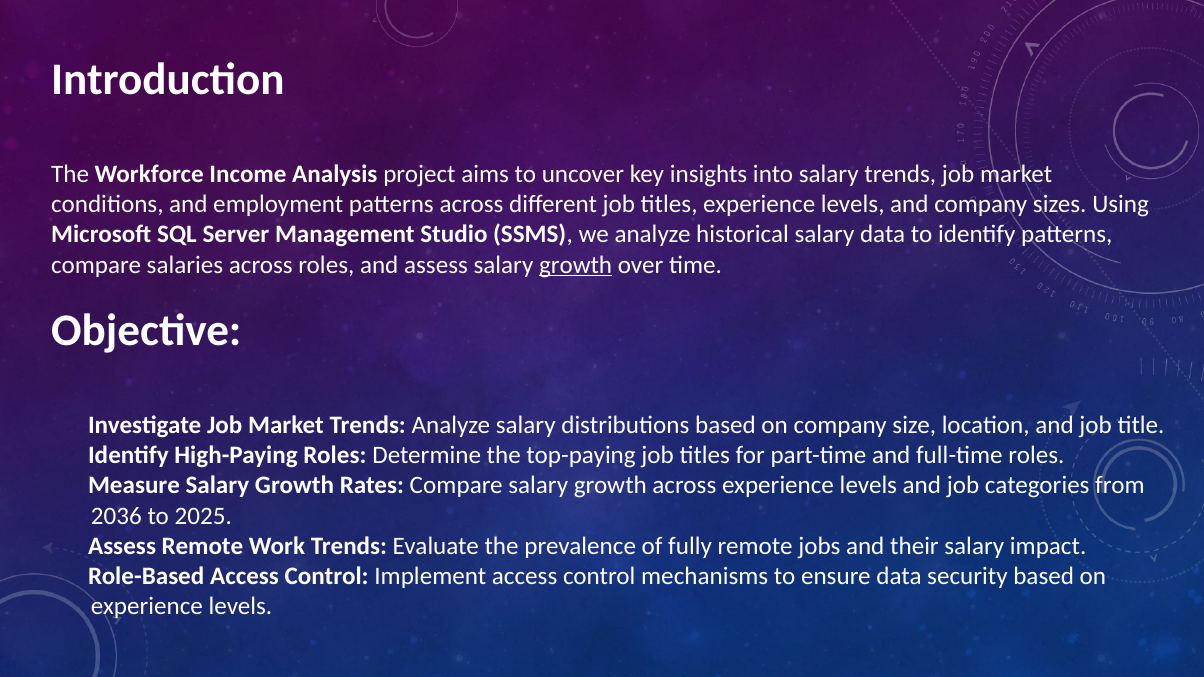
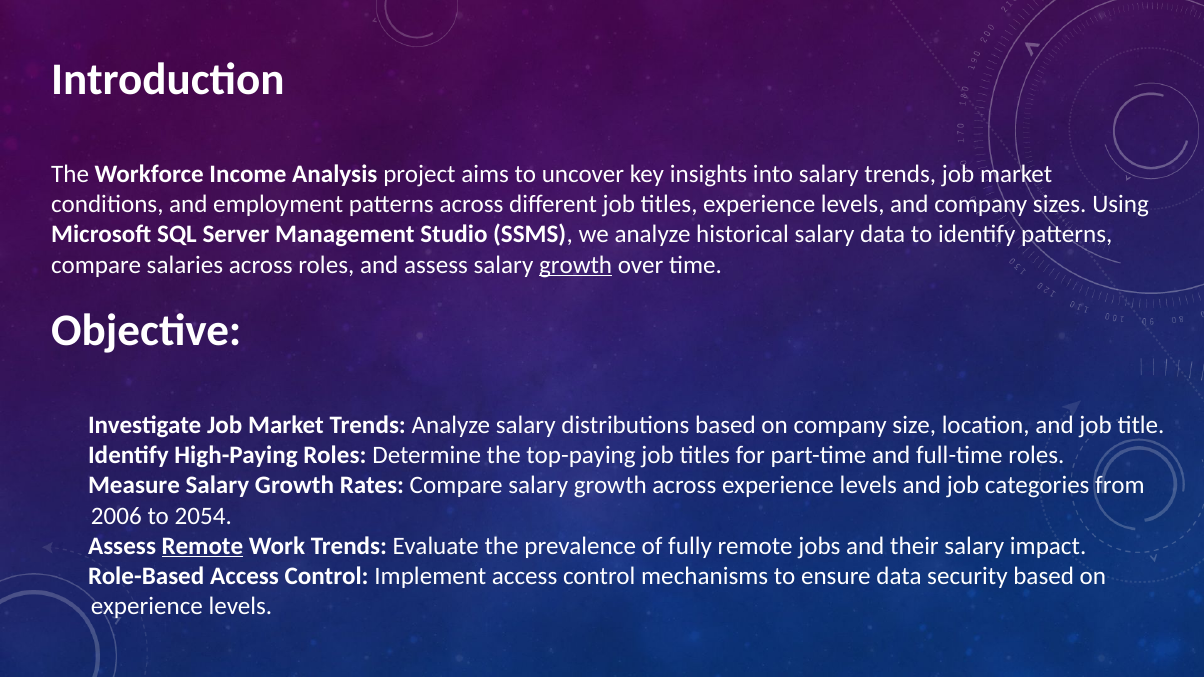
2036: 2036 -> 2006 (116, 516)
2025: 2025 -> 2054 (203, 516)
Remote underline: none -> present (202, 546)
